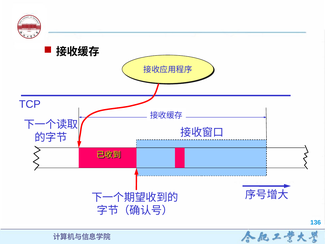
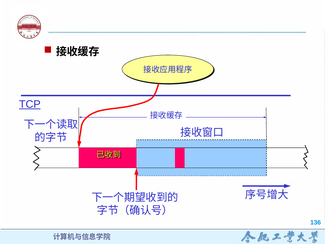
TCP underline: none -> present (30, 104)
